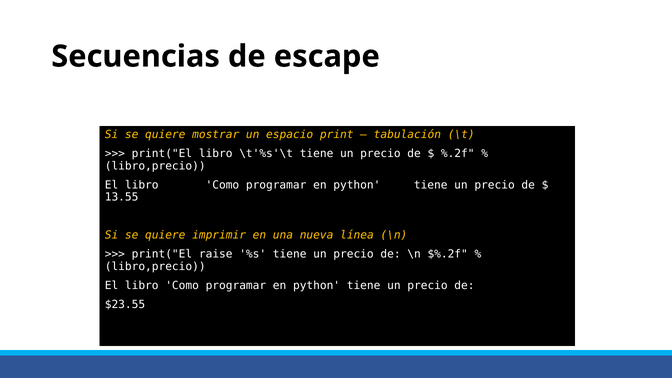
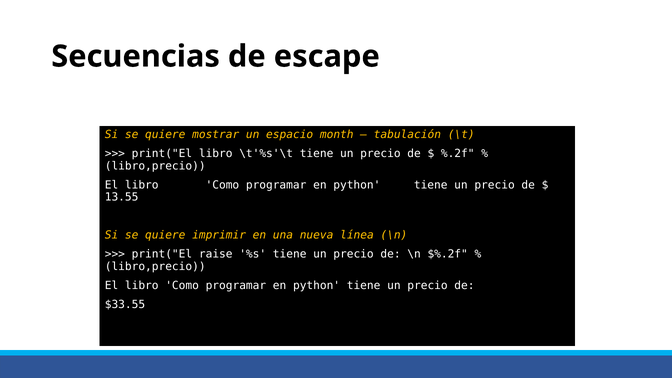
print: print -> month (337, 135)
$23.55: $23.55 -> $33.55 (125, 305)
